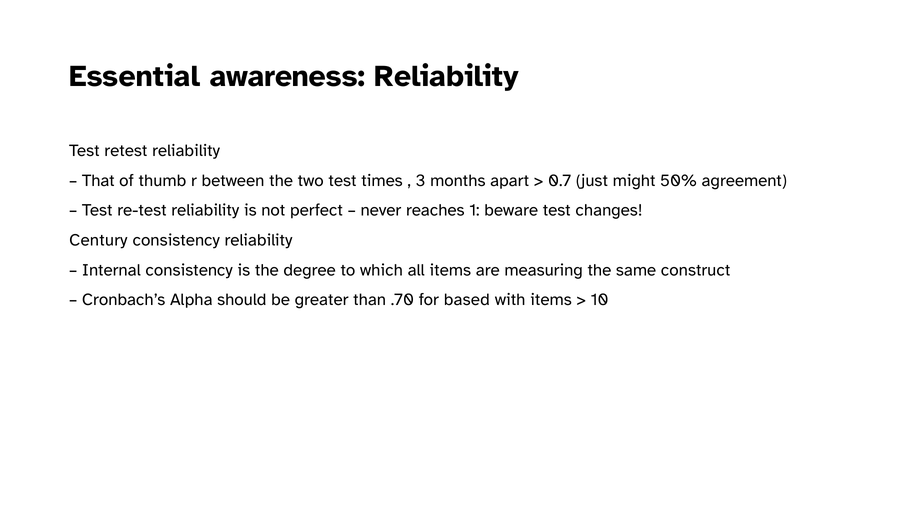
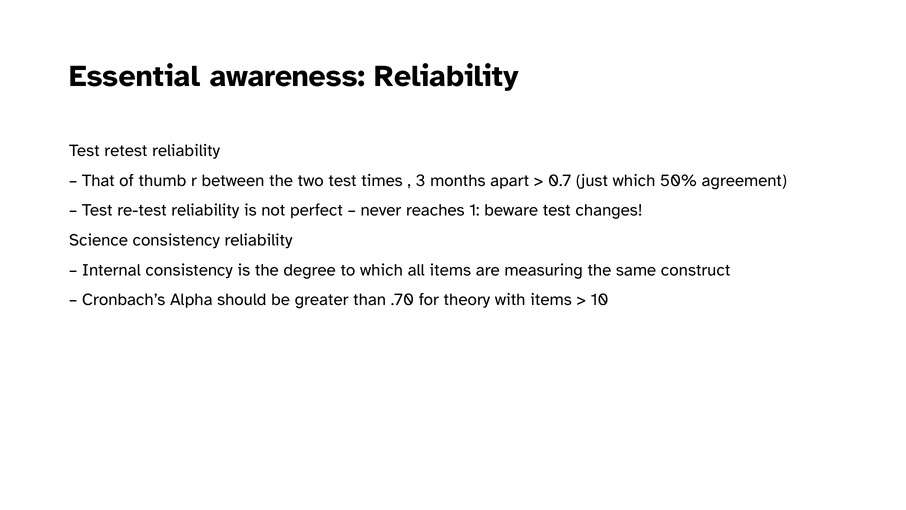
just might: might -> which (634, 180)
Century: Century -> Science (98, 240)
based: based -> theory (467, 300)
